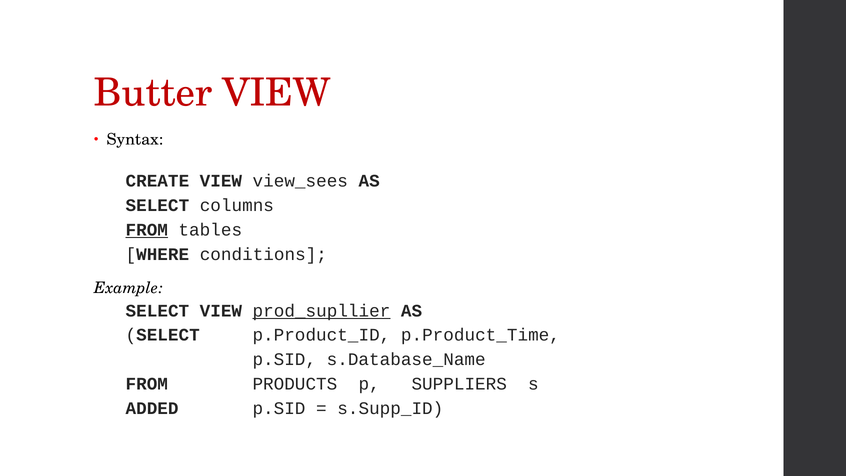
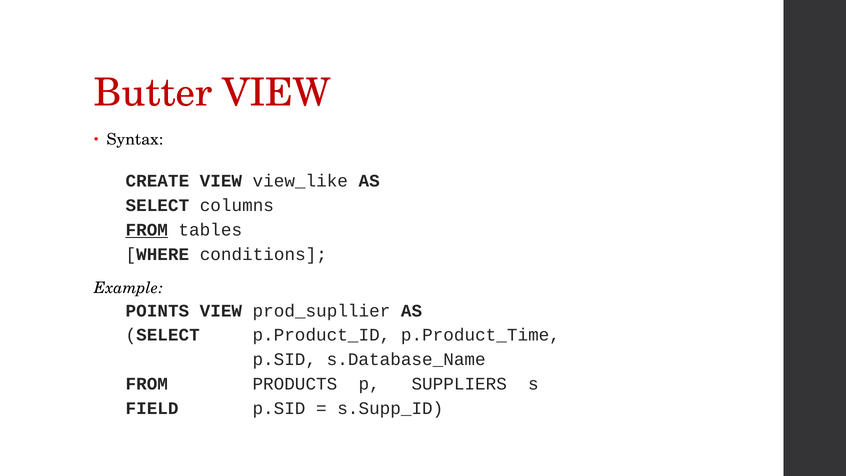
view_sees: view_sees -> view_like (300, 181)
SELECT: SELECT -> POINTS (157, 311)
prod_supllier underline: present -> none (321, 311)
ADDED: ADDED -> FIELD (152, 408)
